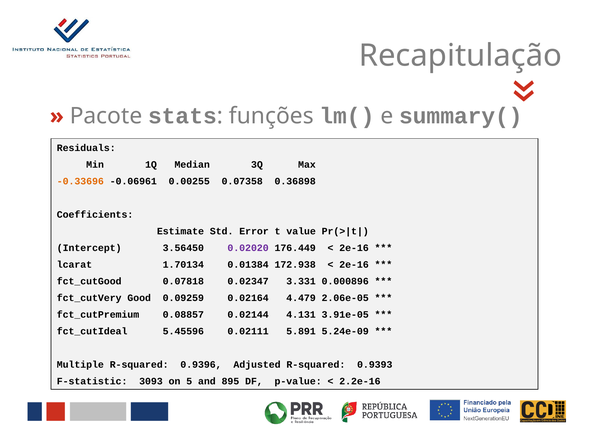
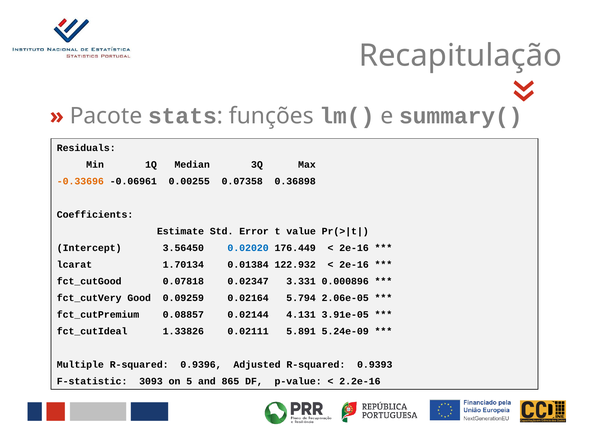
0.02020 colour: purple -> blue (248, 248)
172.938: 172.938 -> 122.932 (295, 265)
4.479: 4.479 -> 5.794 (301, 298)
5.45596: 5.45596 -> 1.33826 (183, 332)
895: 895 -> 865 (230, 382)
